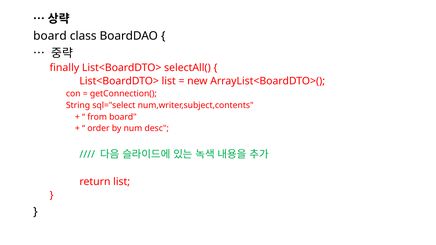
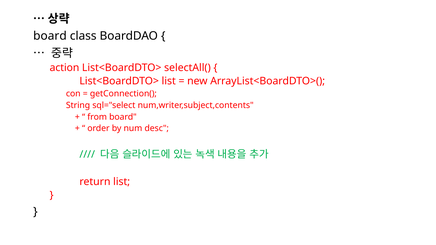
finally: finally -> action (64, 68)
